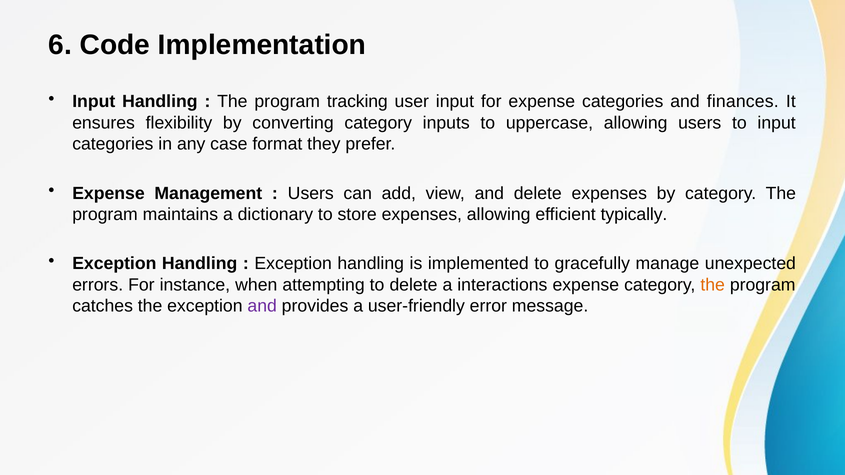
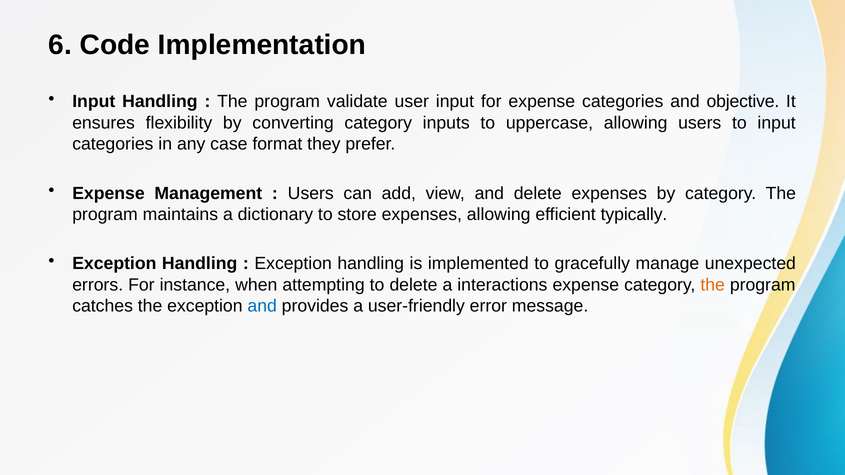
tracking: tracking -> validate (357, 102)
finances: finances -> objective (743, 102)
and colour: purple -> blue (262, 306)
